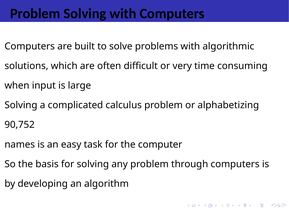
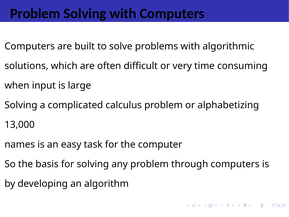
90,752: 90,752 -> 13,000 (20, 125)
